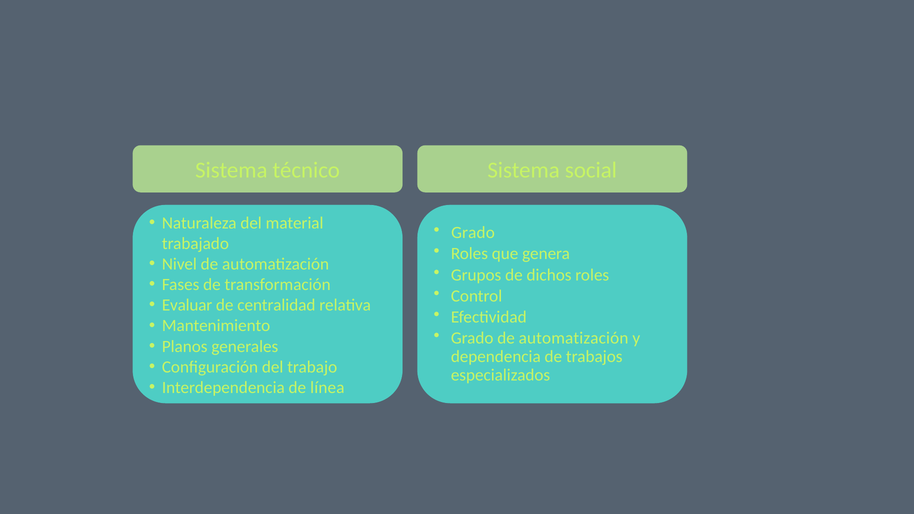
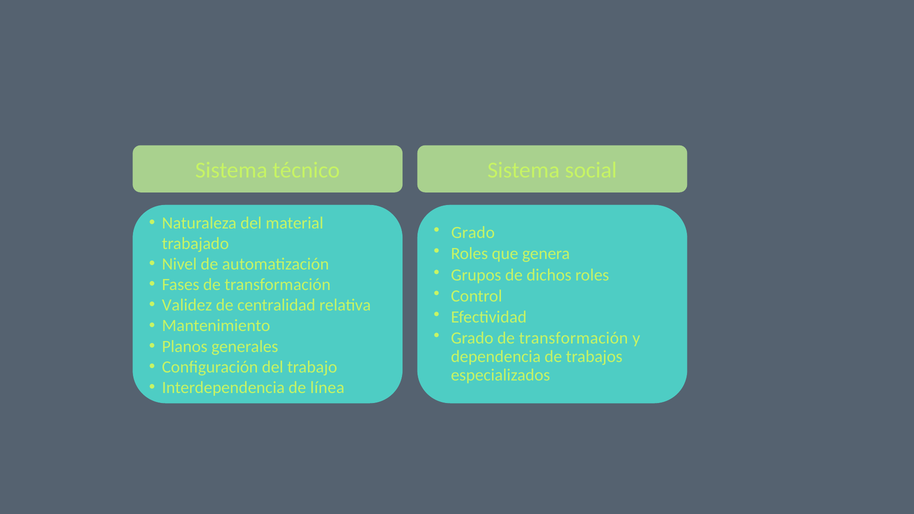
Evaluar: Evaluar -> Validez (187, 305)
Grado de automatización: automatización -> transformación (574, 338)
